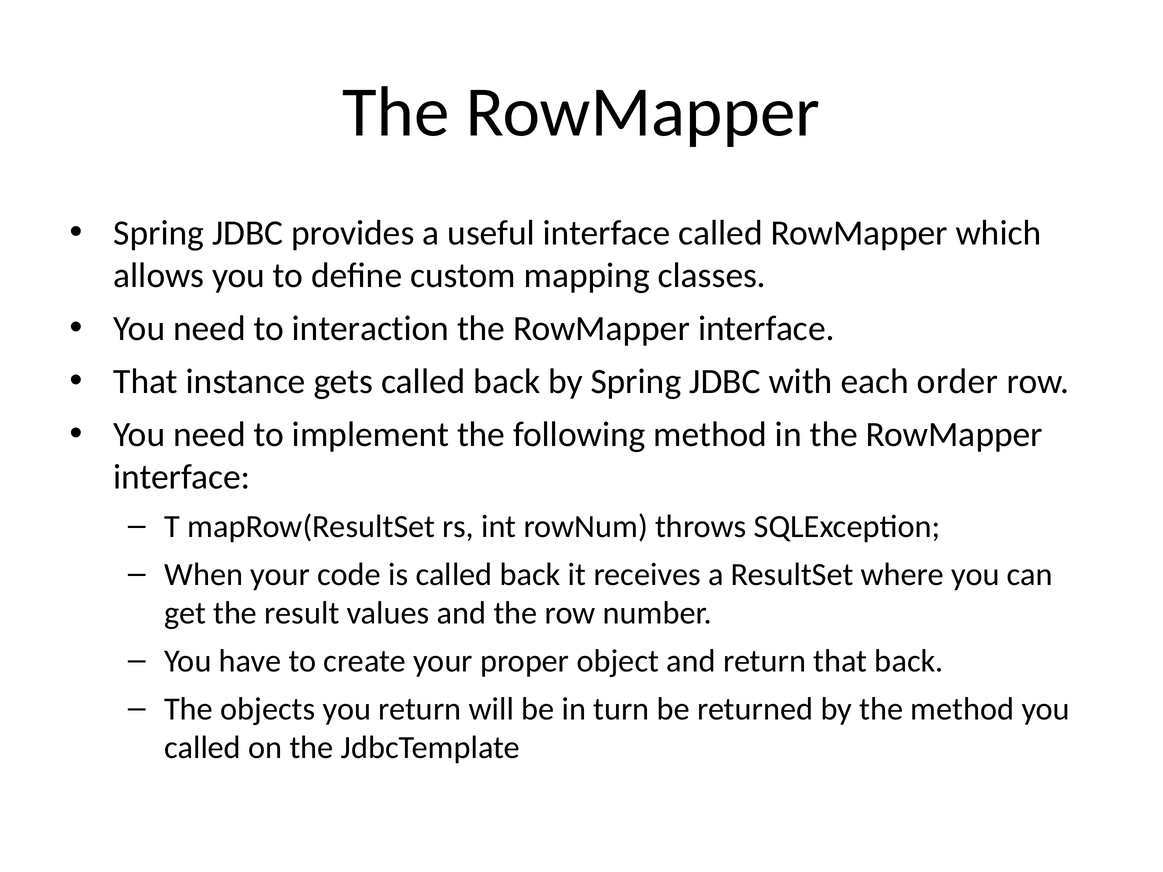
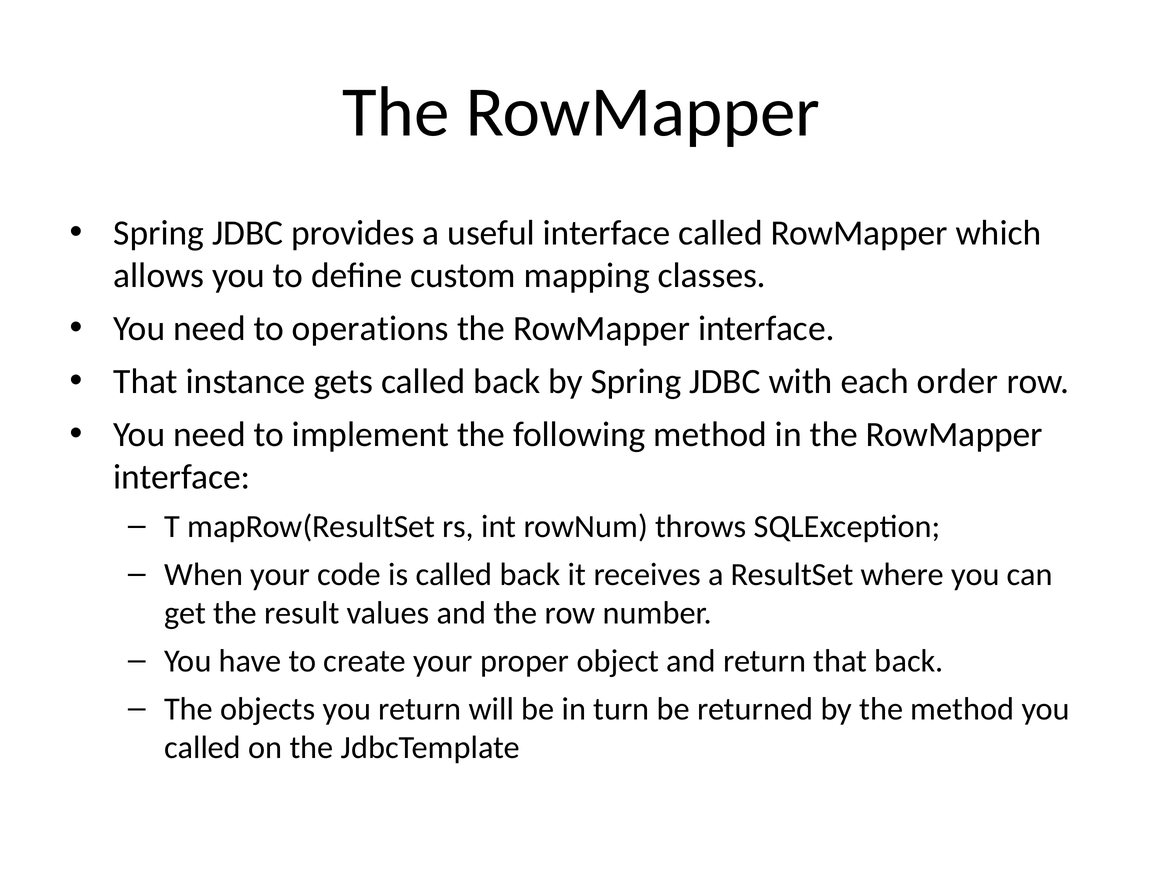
interaction: interaction -> operations (370, 329)
